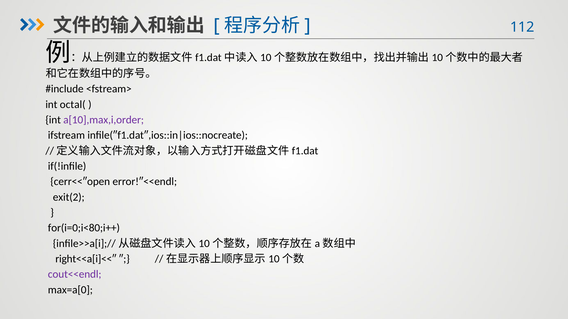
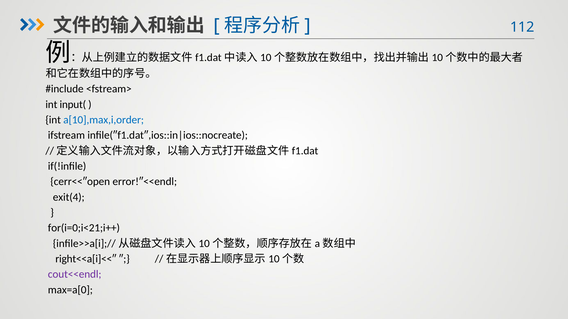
octal(: octal( -> input( (73, 105)
a[10],max,i,order colour: purple -> blue (104, 120)
exit(2: exit(2 -> exit(4 (69, 197)
for(i=0;i<80;i++: for(i=0;i<80;i++ -> for(i=0;i<21;i++ (84, 228)
